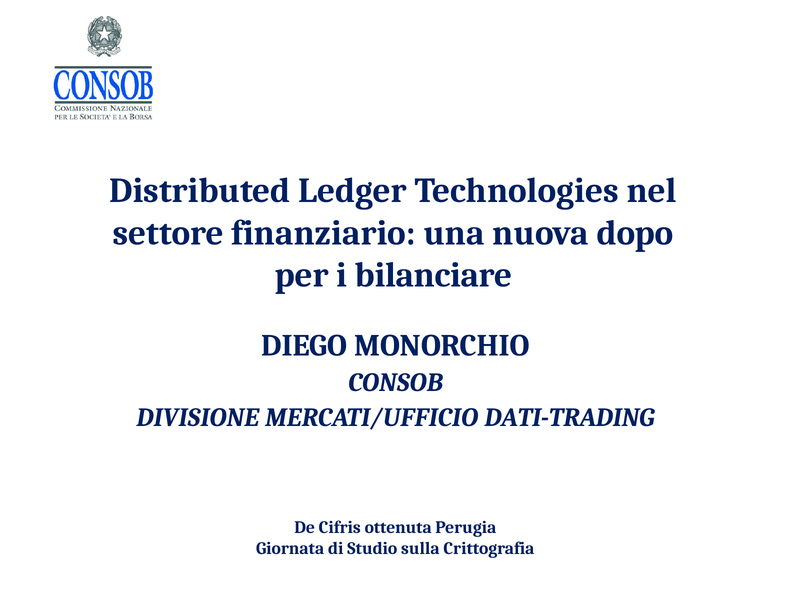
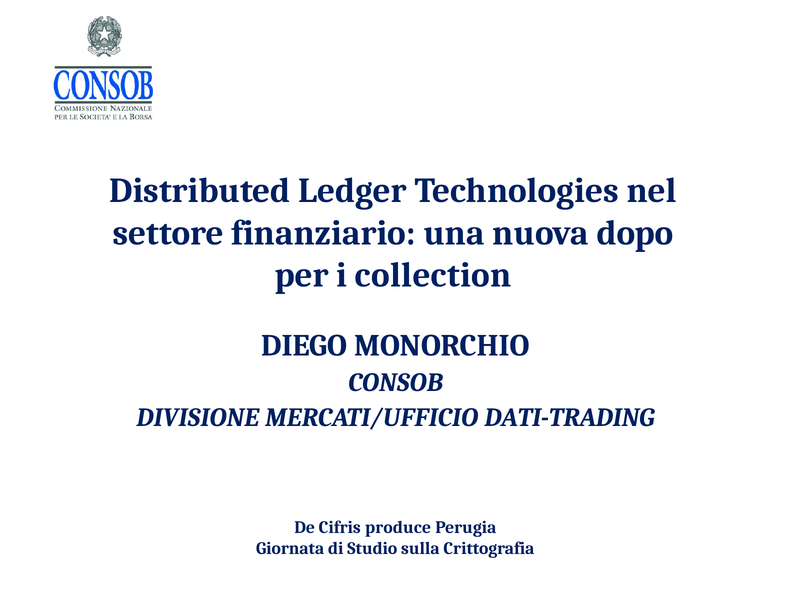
bilanciare: bilanciare -> collection (433, 275)
ottenuta: ottenuta -> produce (398, 527)
